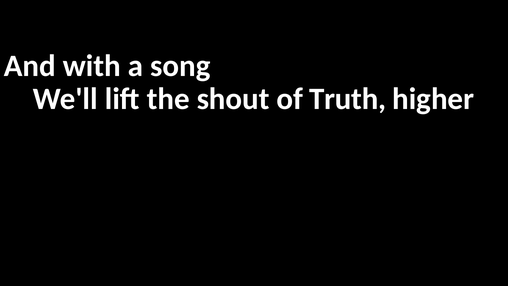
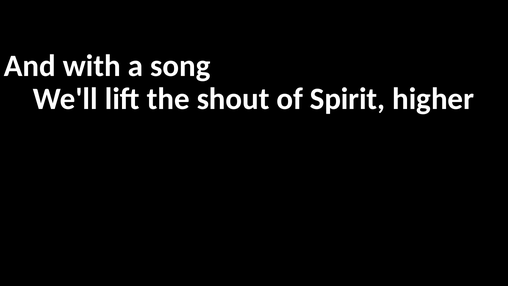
Truth: Truth -> Spirit (348, 99)
